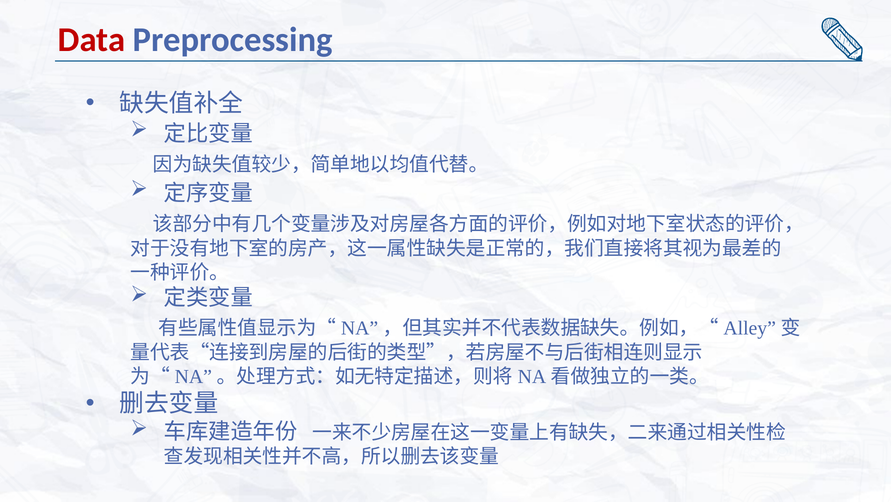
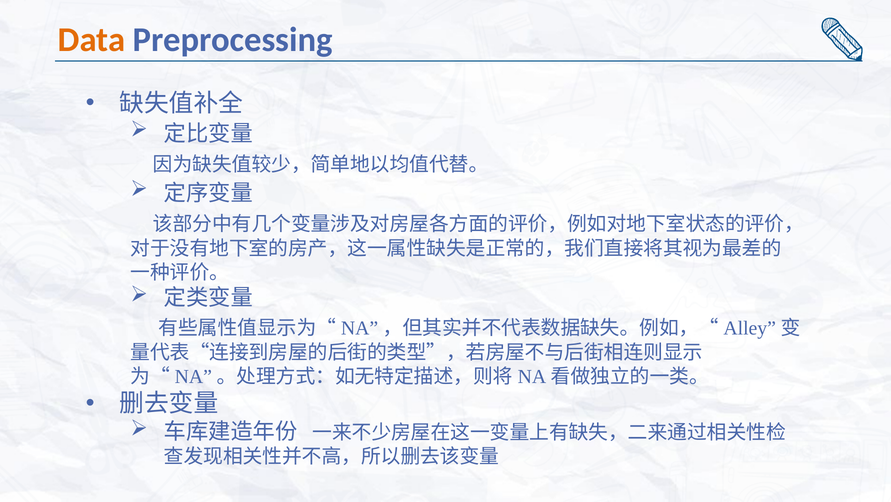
Data colour: red -> orange (92, 40)
